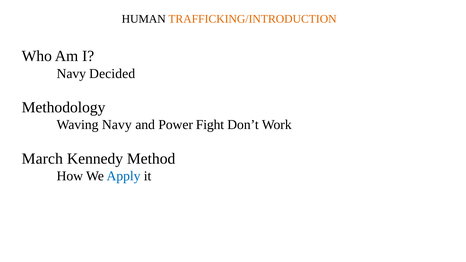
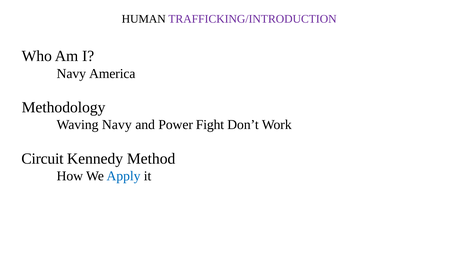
TRAFFICKING/INTRODUCTION colour: orange -> purple (252, 19)
Decided: Decided -> America (112, 74)
March: March -> Circuit (42, 159)
